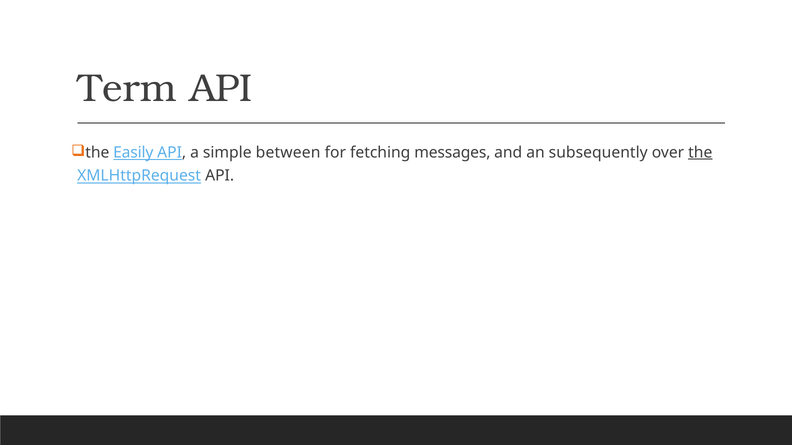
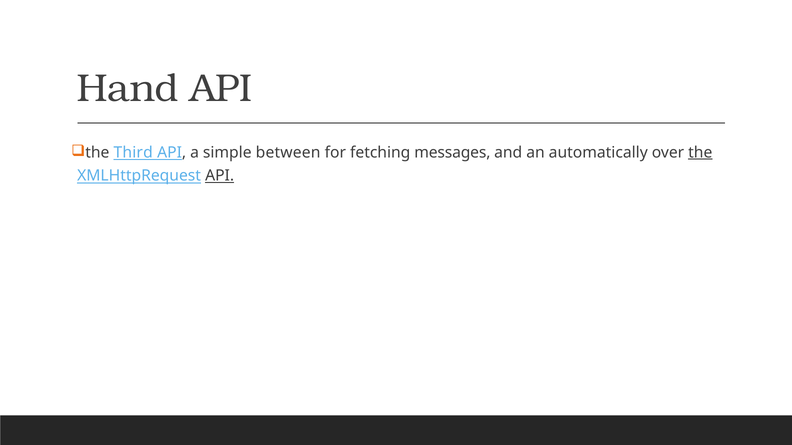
Term: Term -> Hand (128, 89)
Easily: Easily -> Third (133, 153)
subsequently: subsequently -> automatically (598, 153)
API underline: none -> present (220, 176)
